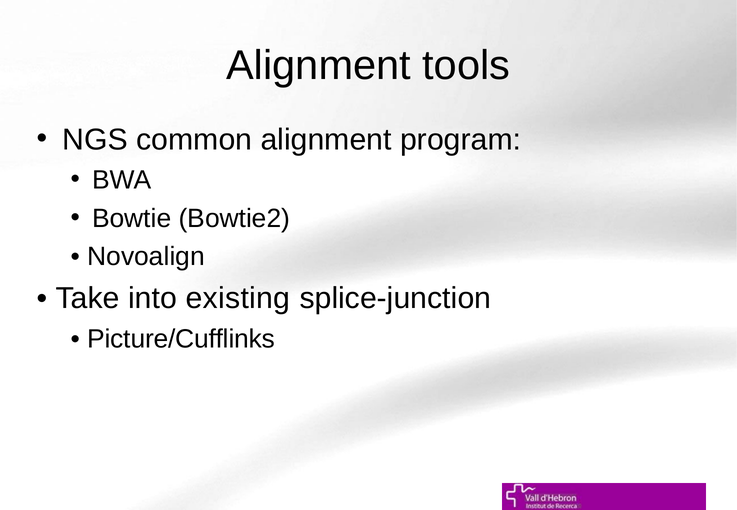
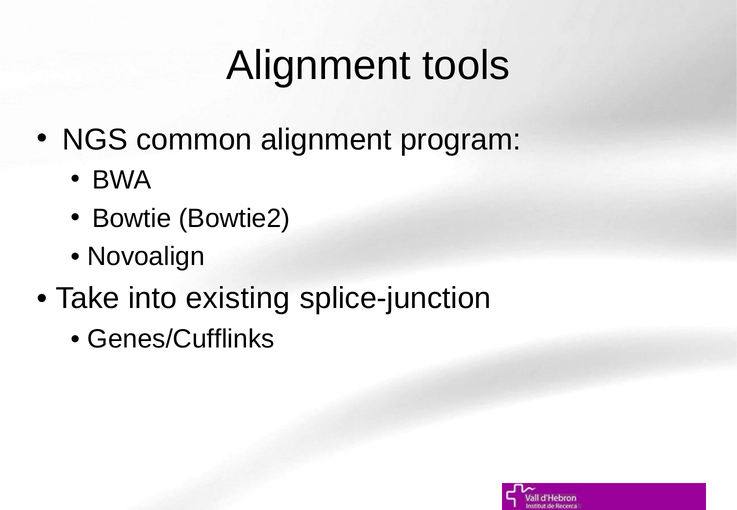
Picture/Cufflinks: Picture/Cufflinks -> Genes/Cufflinks (181, 339)
